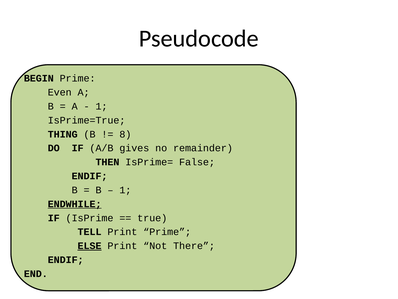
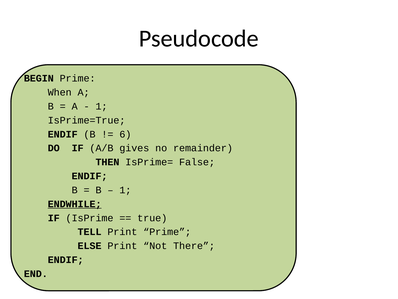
Even: Even -> When (60, 92)
THING: THING -> ENDIF (63, 134)
8: 8 -> 6 (125, 134)
ELSE underline: present -> none (90, 245)
